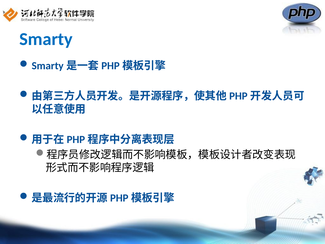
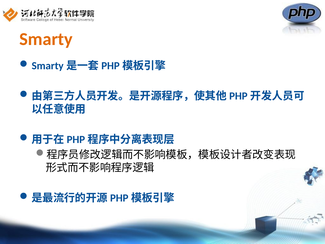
Smarty colour: blue -> orange (46, 39)
